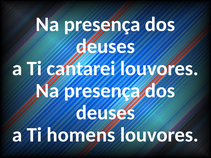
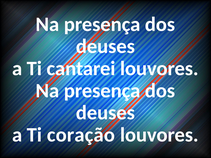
homens: homens -> coração (81, 135)
